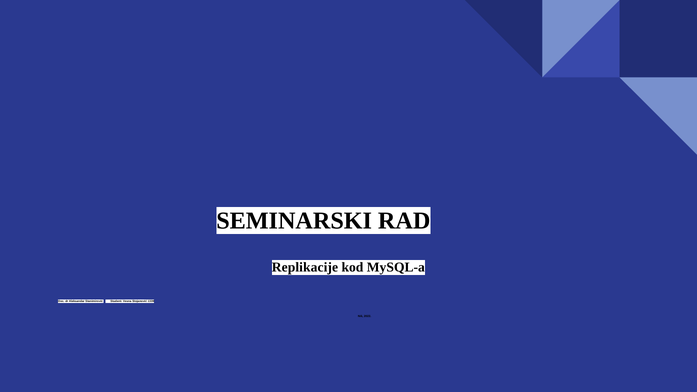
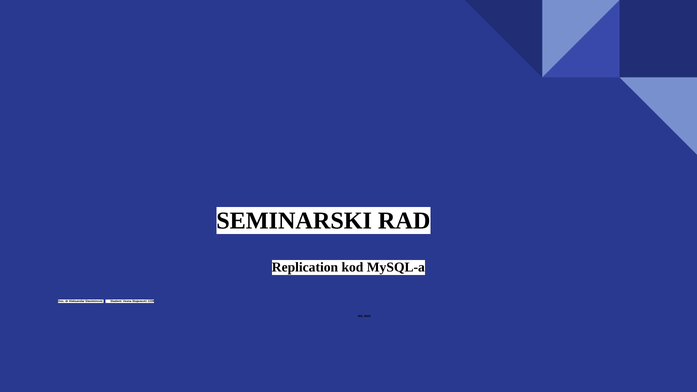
Replikacije: Replikacije -> Replication (305, 268)
